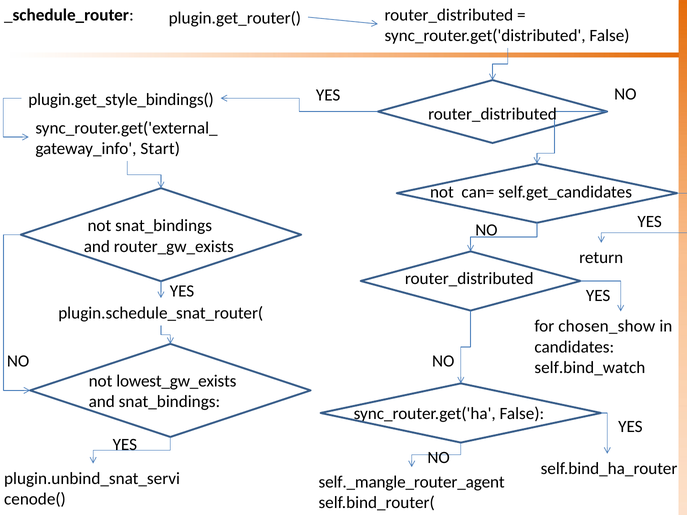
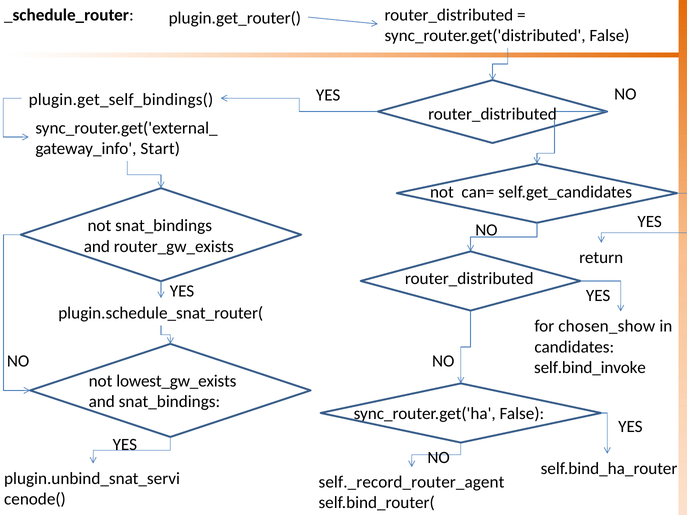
plugin.get_style_bindings(: plugin.get_style_bindings( -> plugin.get_self_bindings( (121, 99)
self.bind_watch: self.bind_watch -> self.bind_invoke (590, 368)
self._mangle_router_agent: self._mangle_router_agent -> self._record_router_agent (412, 482)
